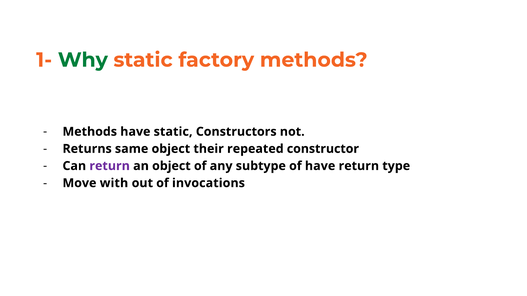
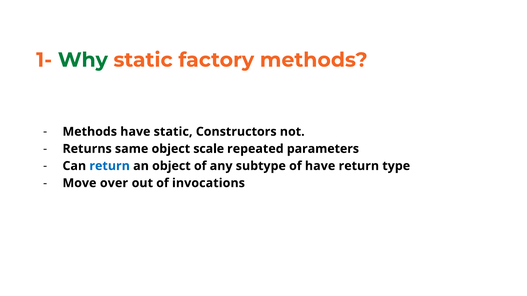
their: their -> scale (209, 149)
constructor: constructor -> parameters (323, 149)
return colour: purple -> blue (110, 166)
with: with -> over (114, 183)
